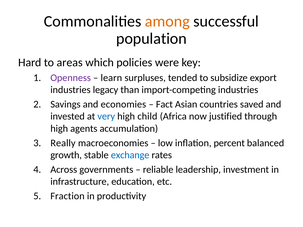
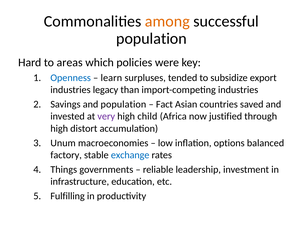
Openness colour: purple -> blue (71, 78)
and economies: economies -> population (123, 104)
very colour: blue -> purple (106, 117)
agents: agents -> distort (84, 129)
Really: Really -> Unum (63, 143)
percent: percent -> options (229, 143)
growth: growth -> factory (66, 155)
Across: Across -> Things (64, 170)
Fraction: Fraction -> Fulfilling (68, 196)
